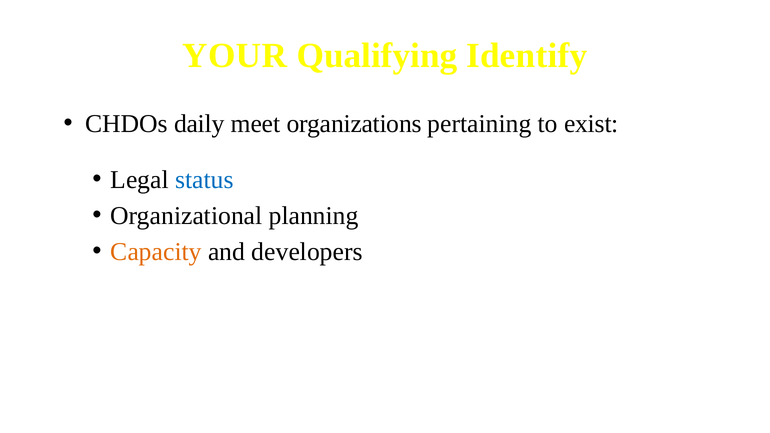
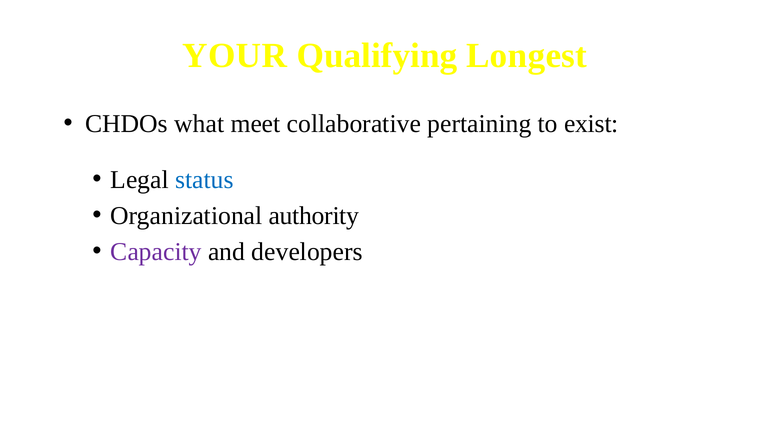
Identify: Identify -> Longest (527, 55)
daily: daily -> what (199, 124)
organizations: organizations -> collaborative (354, 124)
planning: planning -> authority (314, 216)
Capacity colour: orange -> purple (156, 252)
